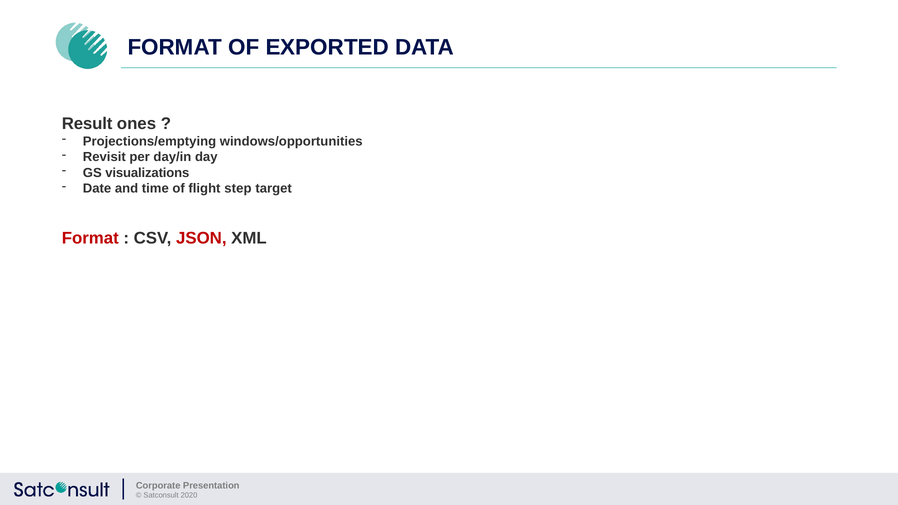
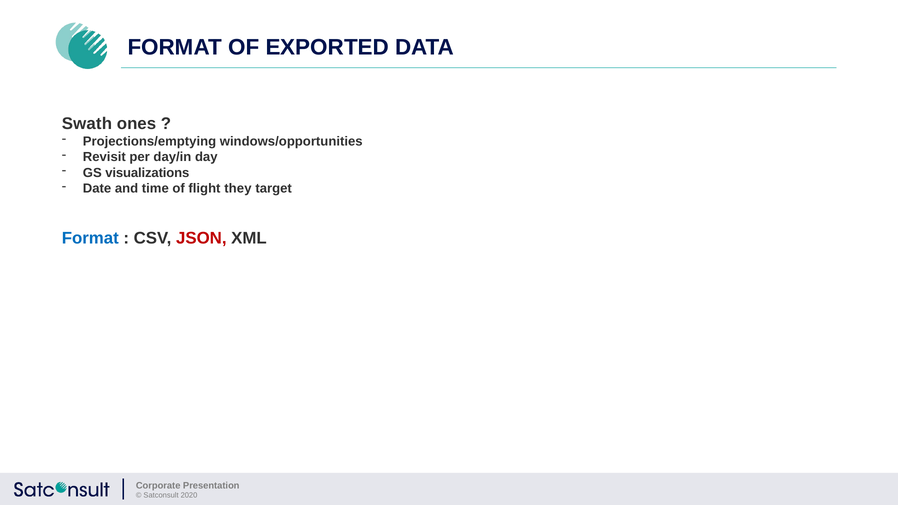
Result: Result -> Swath (87, 124)
step: step -> they (238, 188)
Format colour: red -> blue (90, 238)
